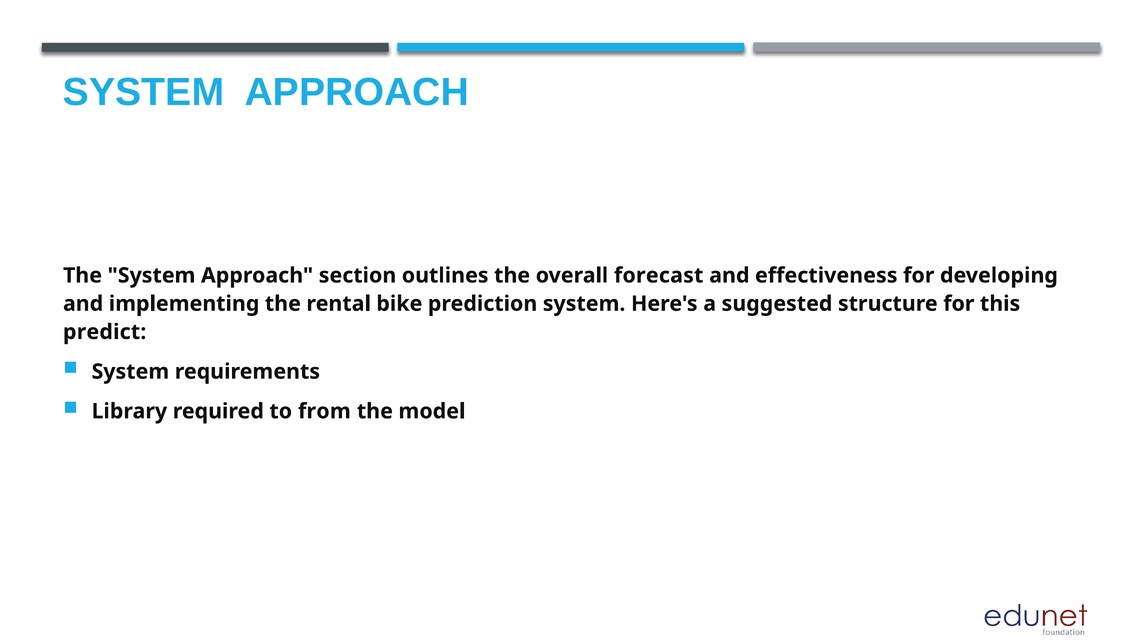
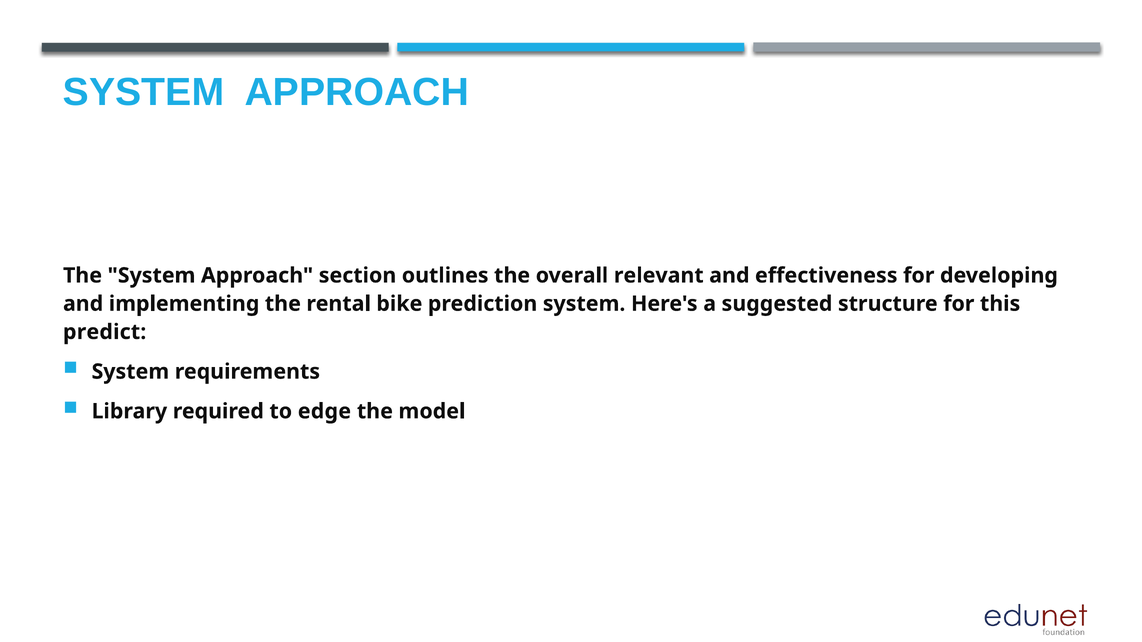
forecast: forecast -> relevant (659, 276)
from: from -> edge (324, 412)
